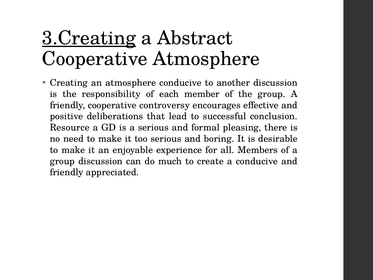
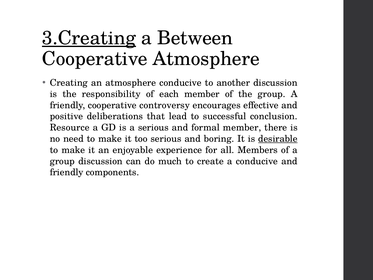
Abstract: Abstract -> Between (195, 38)
formal pleasing: pleasing -> member (242, 127)
desirable underline: none -> present (278, 139)
appreciated: appreciated -> components (112, 172)
